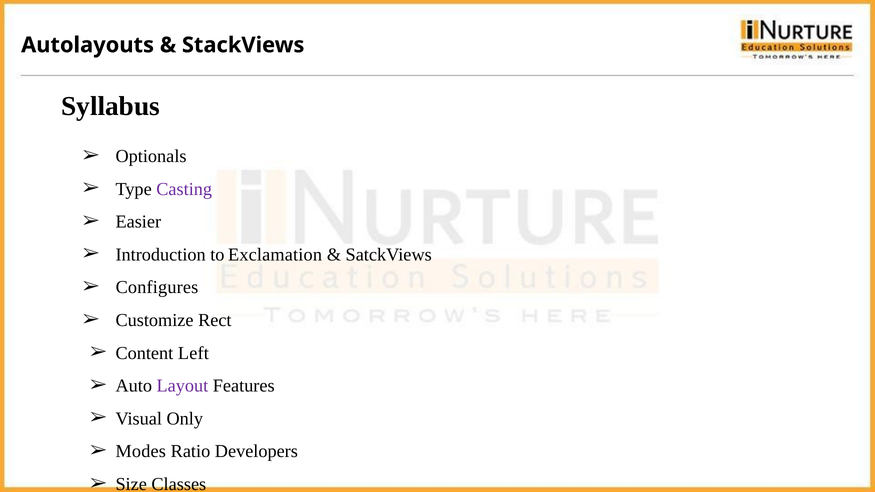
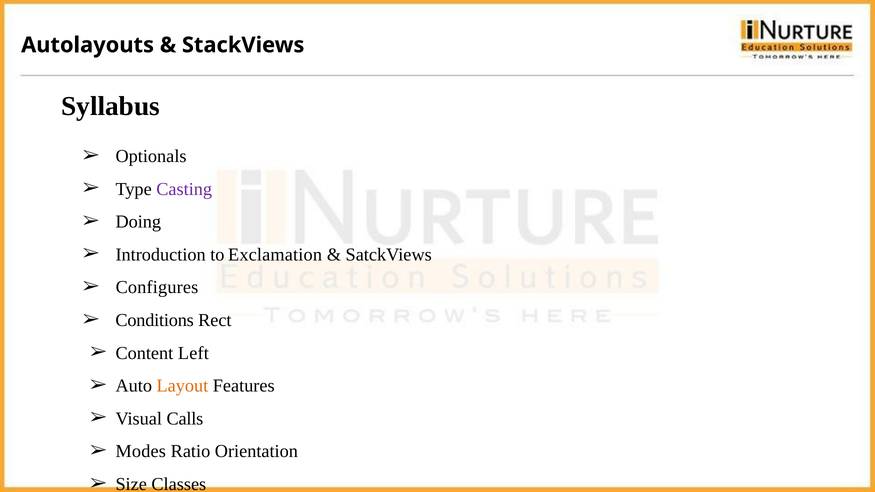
Easier: Easier -> Doing (138, 222)
Customize: Customize -> Conditions (155, 320)
Layout colour: purple -> orange (182, 386)
Only: Only -> Calls (185, 419)
Developers: Developers -> Orientation (256, 452)
